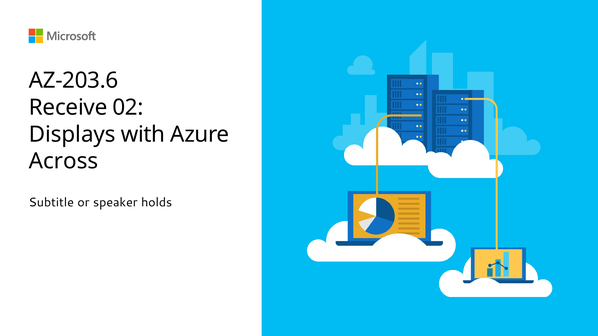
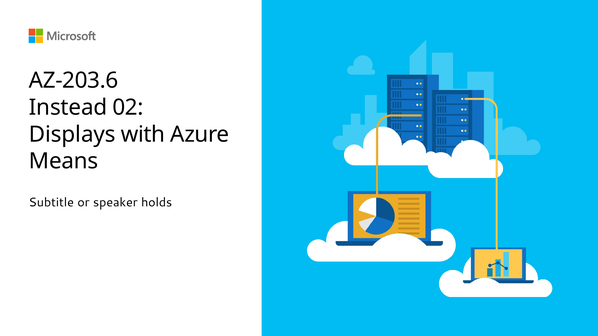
Receive: Receive -> Instead (68, 108)
Across: Across -> Means (64, 161)
